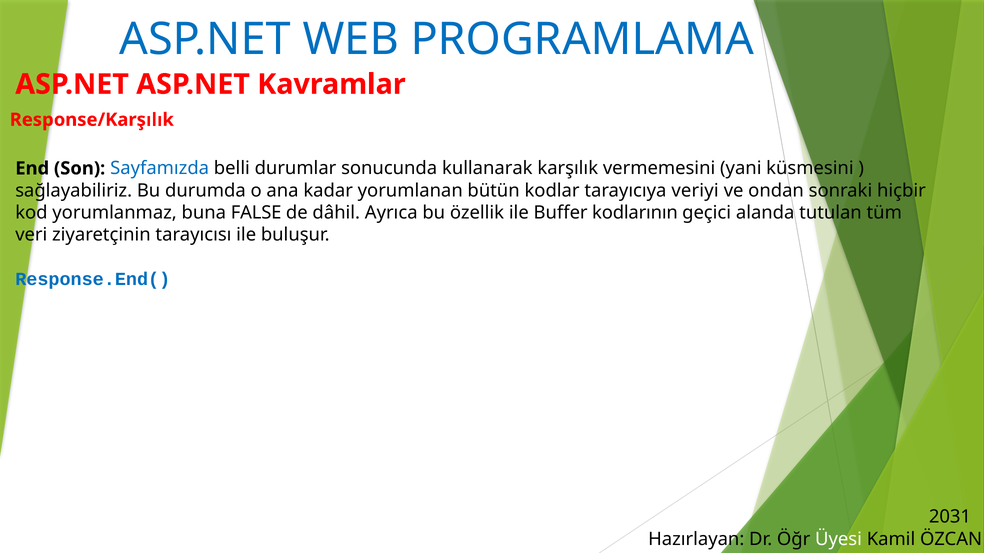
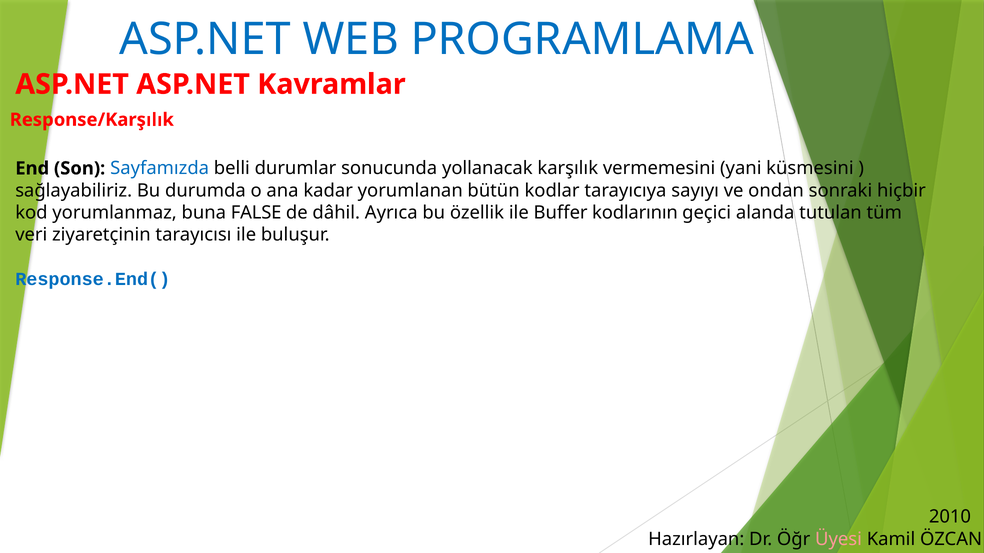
kullanarak: kullanarak -> yollanacak (487, 169)
veriyi: veriyi -> sayıyı (695, 191)
2031: 2031 -> 2010 (950, 517)
Üyesi colour: white -> pink (839, 540)
